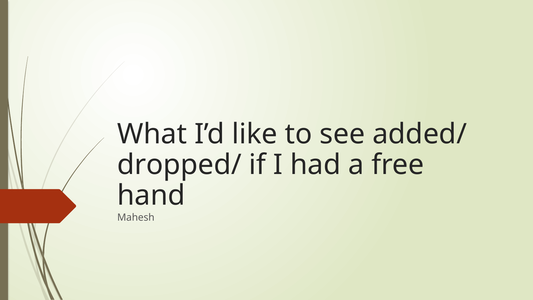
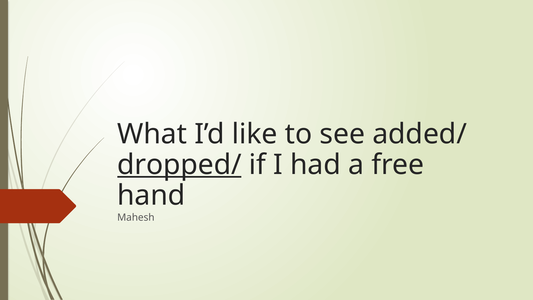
dropped/ underline: none -> present (179, 165)
